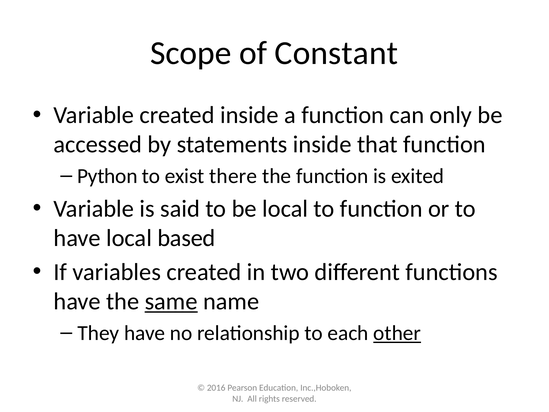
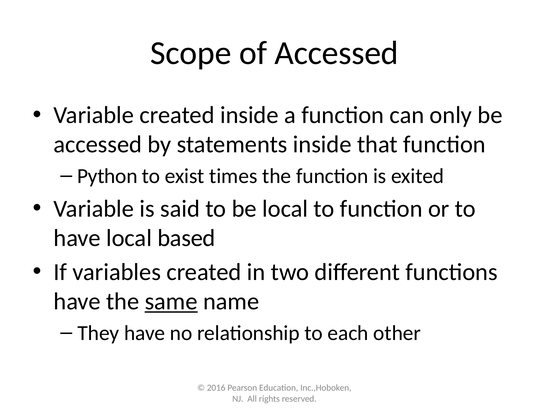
of Constant: Constant -> Accessed (337, 53)
there: there -> times (233, 176)
other underline: present -> none (397, 333)
